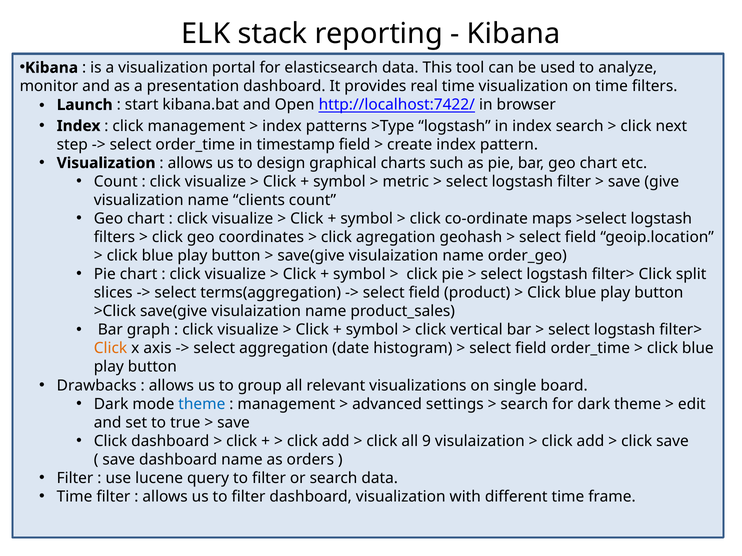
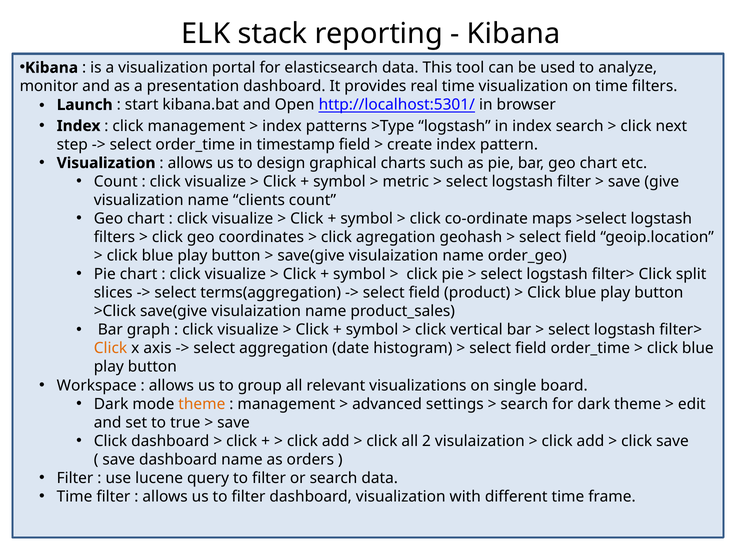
http://localhost:7422/: http://localhost:7422/ -> http://localhost:5301/ (397, 105)
Drawbacks: Drawbacks -> Workspace (97, 386)
theme colour: blue -> orange (202, 404)
9: 9 -> 2 (427, 441)
